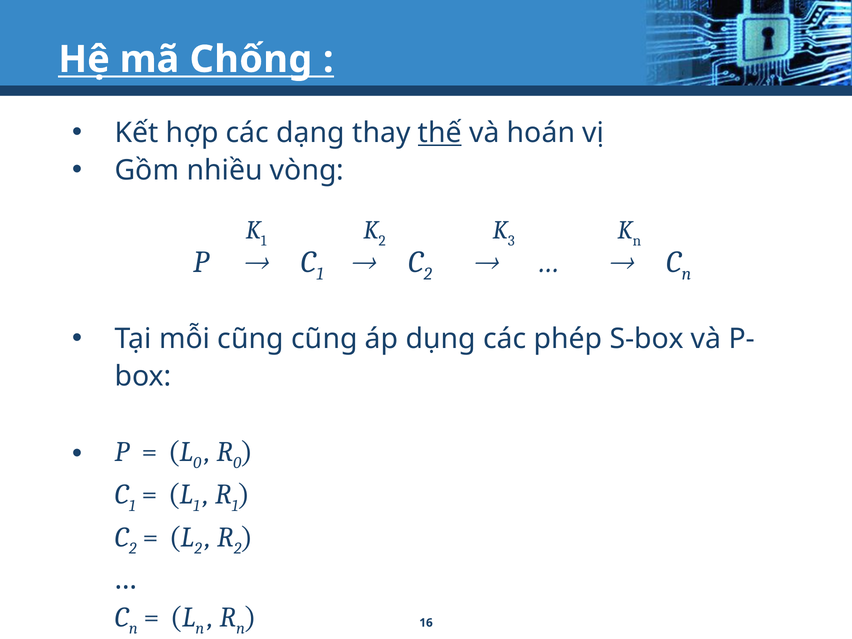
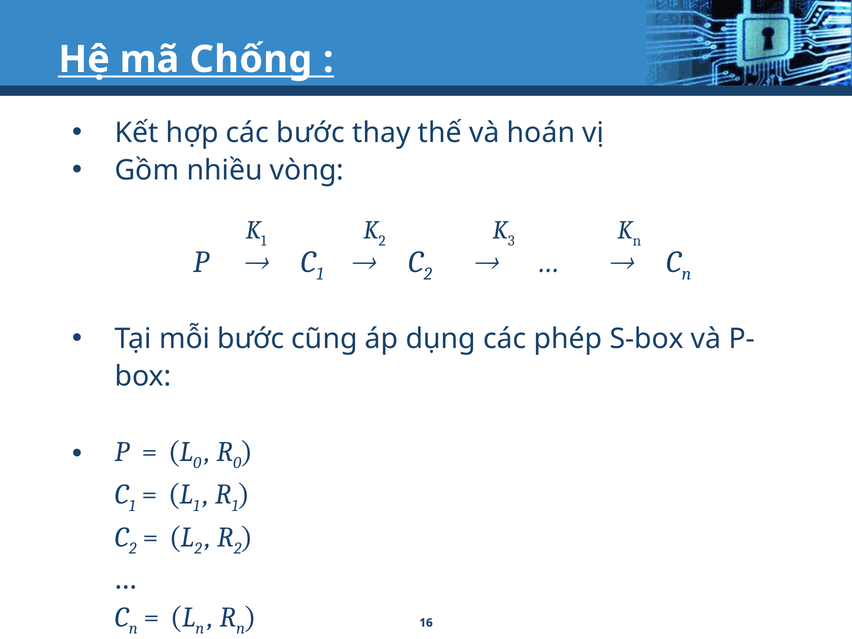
các dạng: dạng -> bước (311, 133)
thế underline: present -> none (440, 133)
mỗi cũng: cũng -> bước (251, 339)
